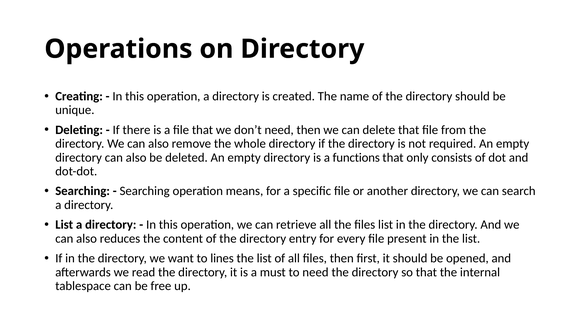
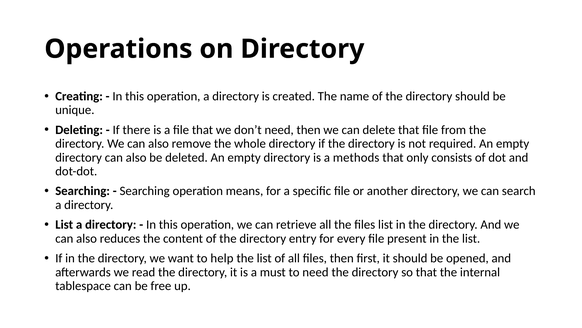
functions: functions -> methods (356, 157)
lines: lines -> help (222, 258)
